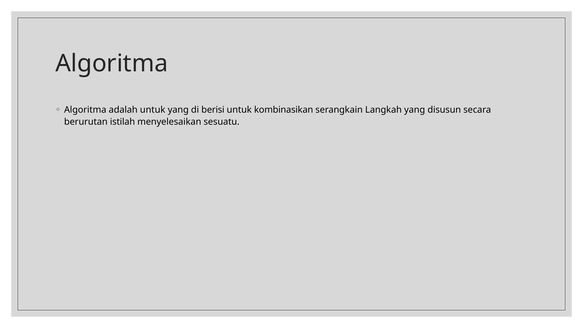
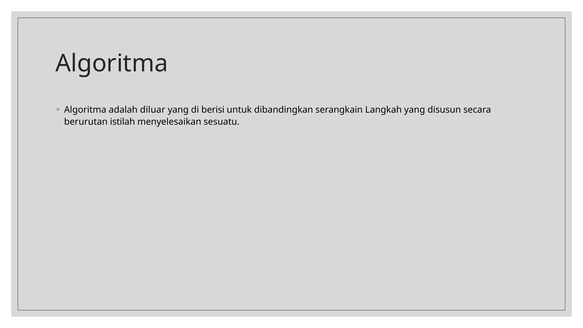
adalah untuk: untuk -> diluar (153, 110)
kombinasikan: kombinasikan -> dibandingkan (284, 110)
